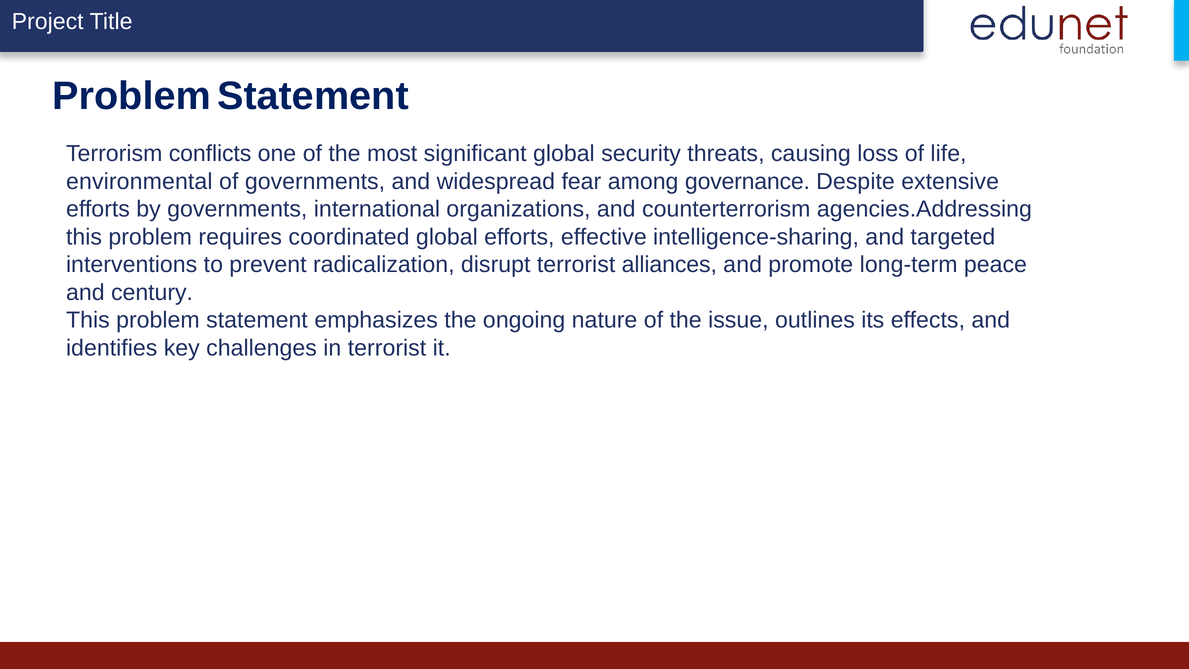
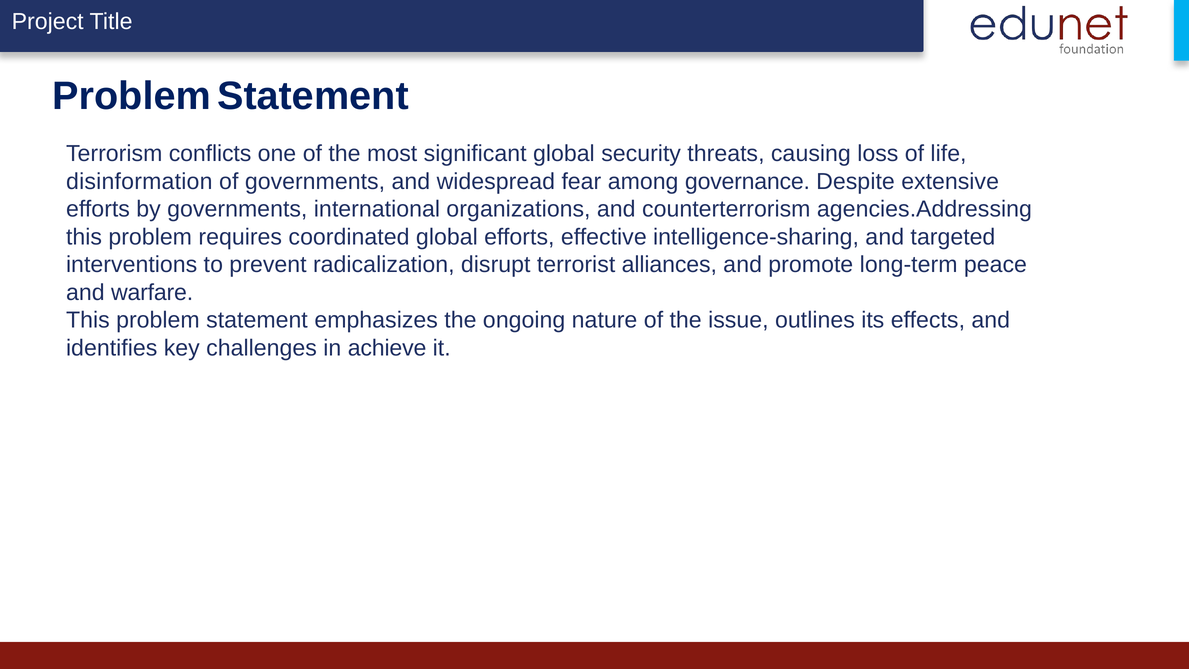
environmental: environmental -> disinformation (139, 181)
century: century -> warfare (152, 292)
in terrorist: terrorist -> achieve (387, 348)
